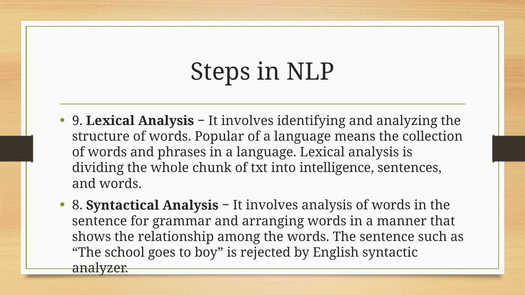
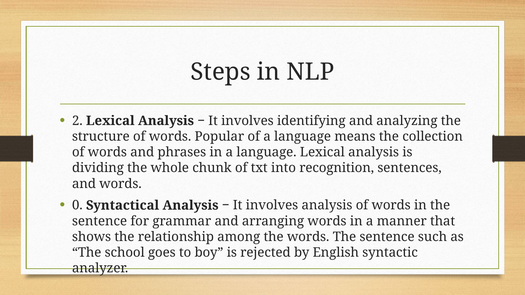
9: 9 -> 2 (77, 121)
intelligence: intelligence -> recognition (337, 168)
8: 8 -> 0 (77, 206)
